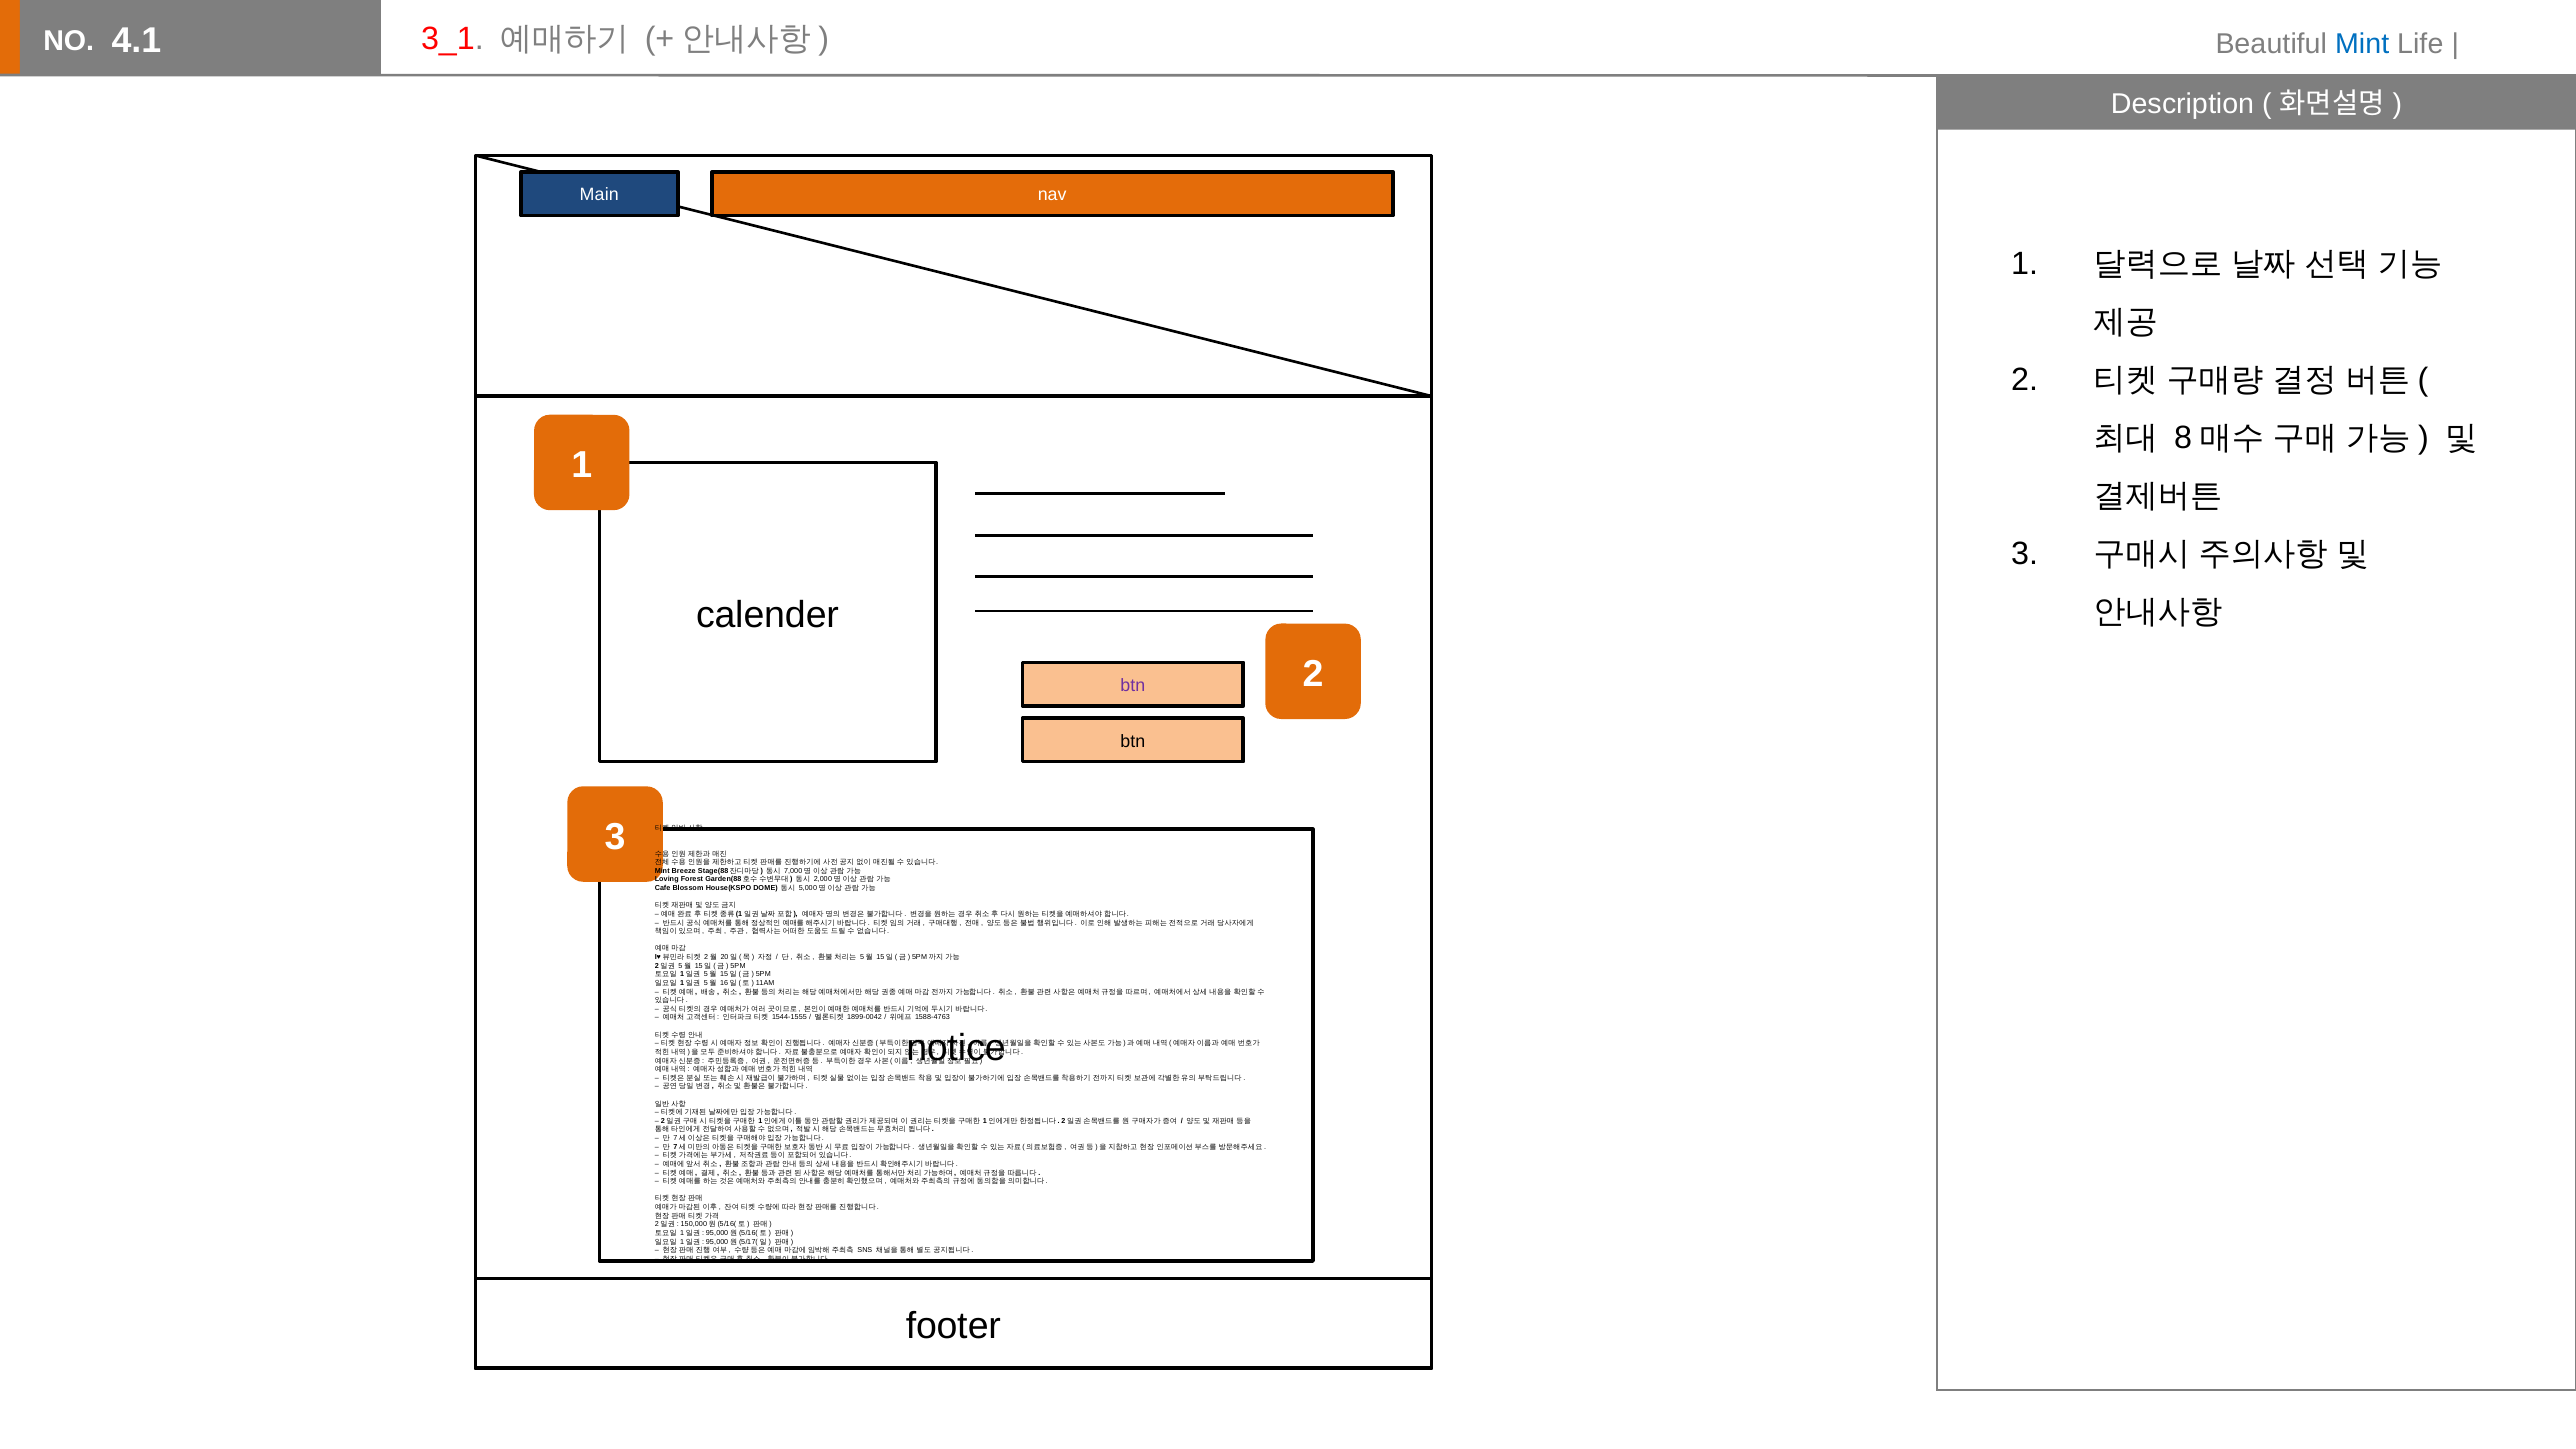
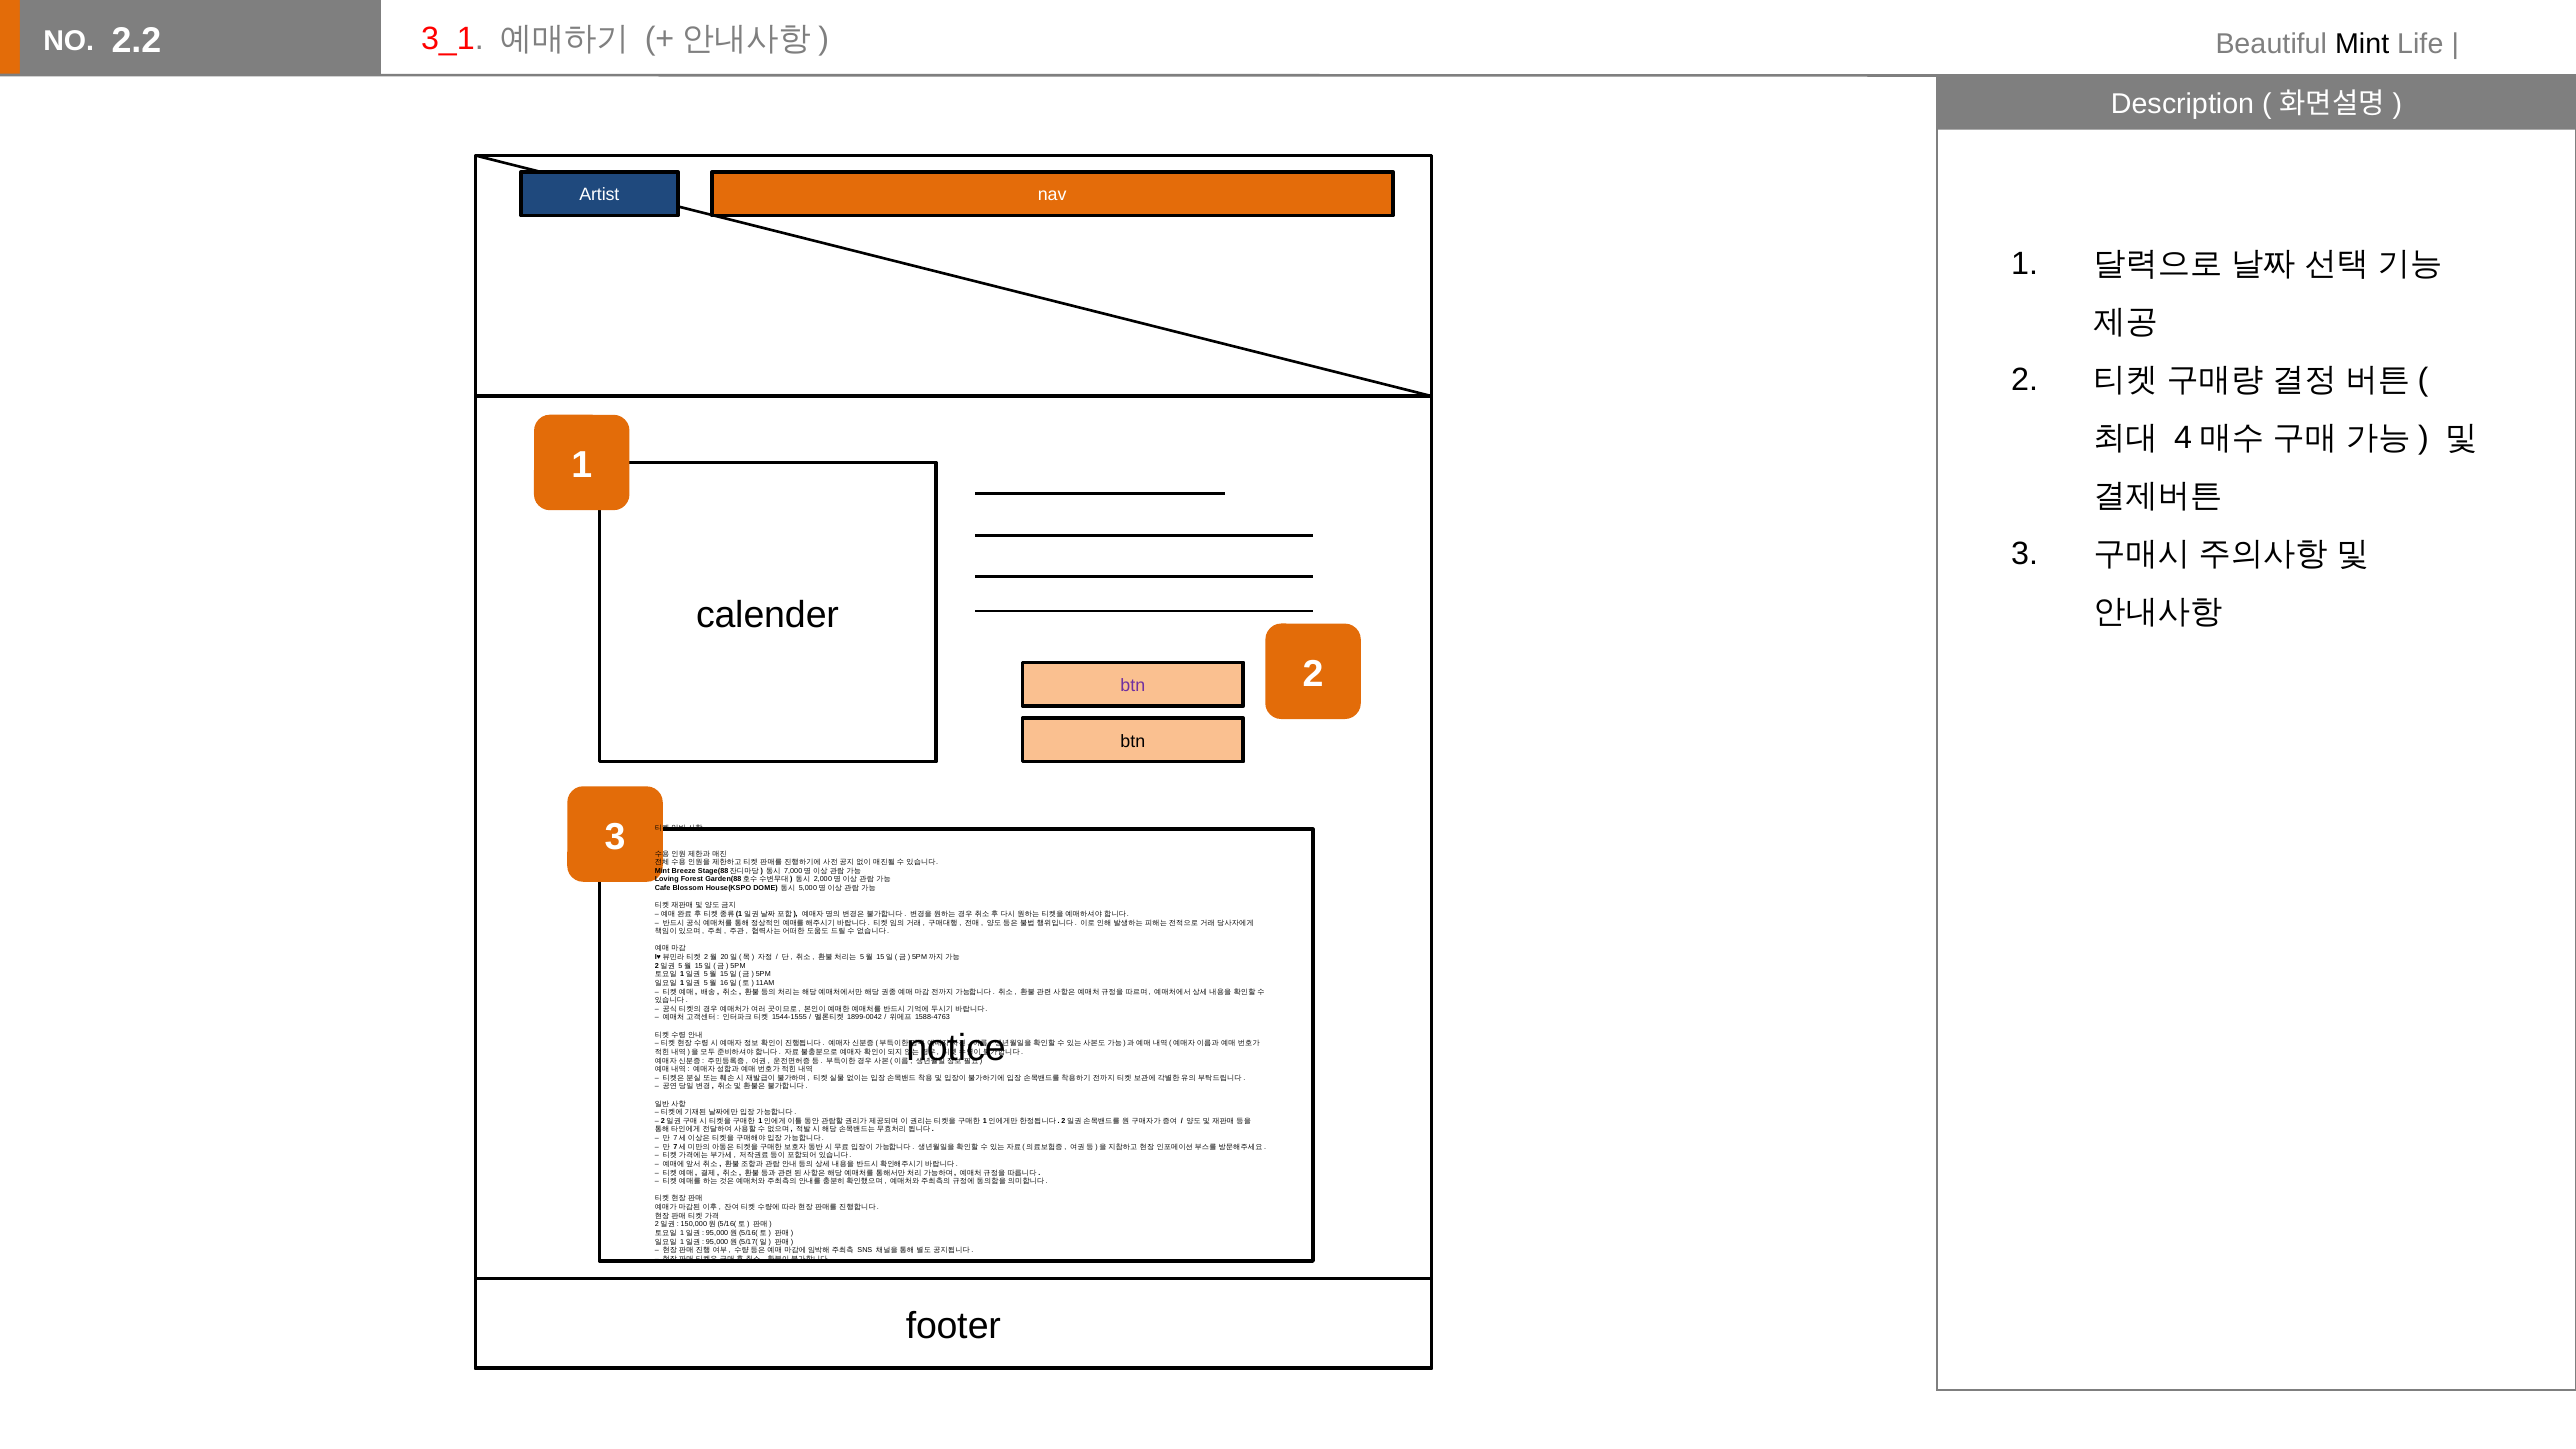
4.1: 4.1 -> 2.2 (136, 40)
Mint colour: blue -> black (2362, 44)
Main: Main -> Artist (599, 195)
8: 8 -> 4 (2183, 438)
